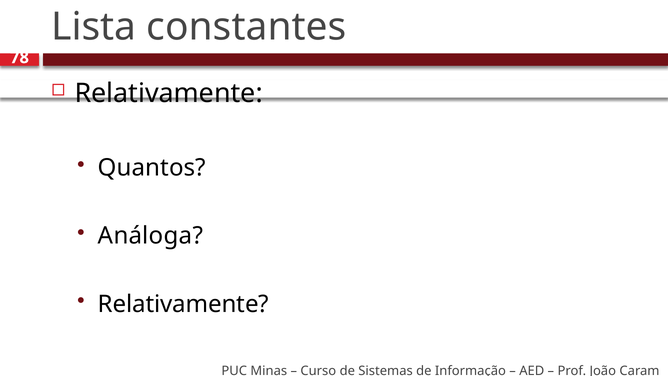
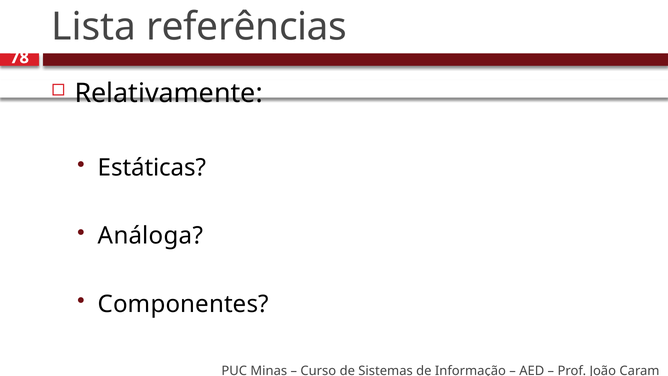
constantes: constantes -> referências (247, 27)
Quantos: Quantos -> Estáticas (152, 168)
Relativamente: Relativamente -> Componentes (183, 304)
